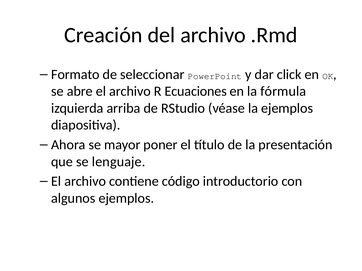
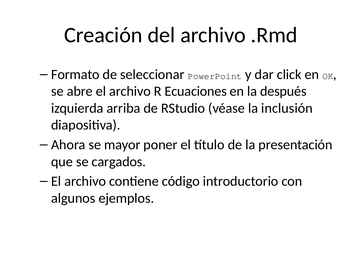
fórmula: fórmula -> después (283, 91)
la ejemplos: ejemplos -> inclusión (287, 108)
lenguaje: lenguaje -> cargados (119, 162)
